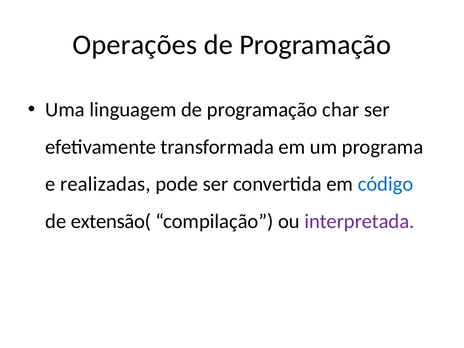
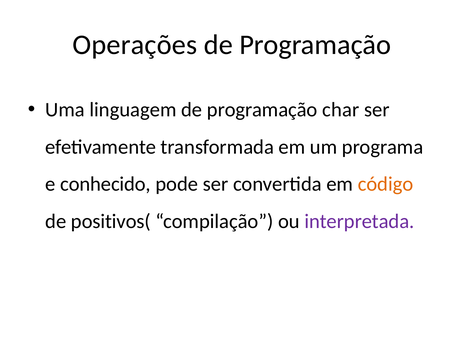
realizadas: realizadas -> conhecido (105, 184)
código colour: blue -> orange (386, 184)
extensão(: extensão( -> positivos( (111, 221)
